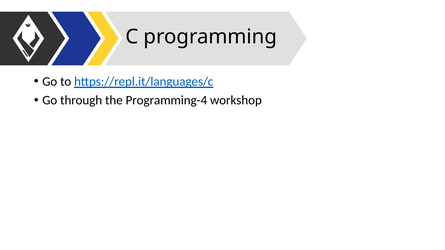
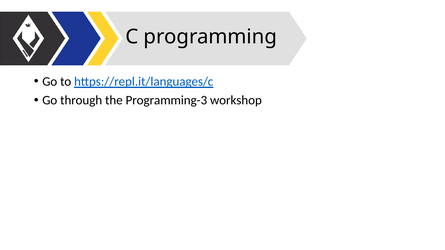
Programming-4: Programming-4 -> Programming-3 (166, 100)
